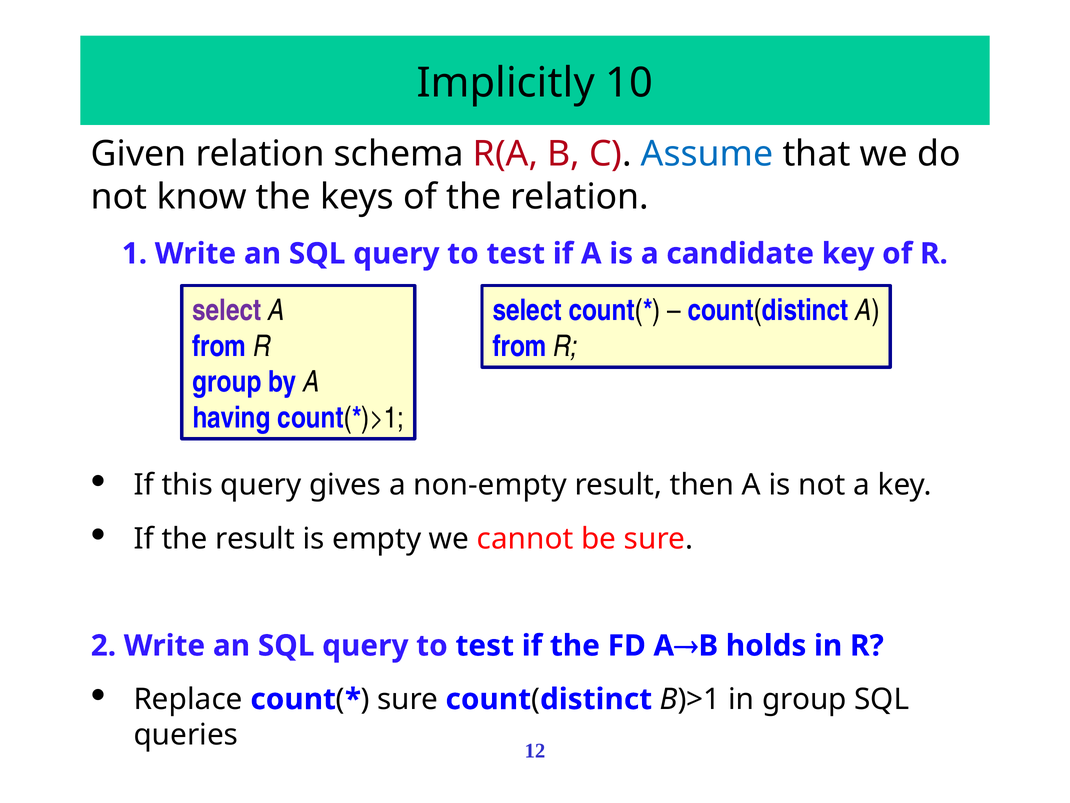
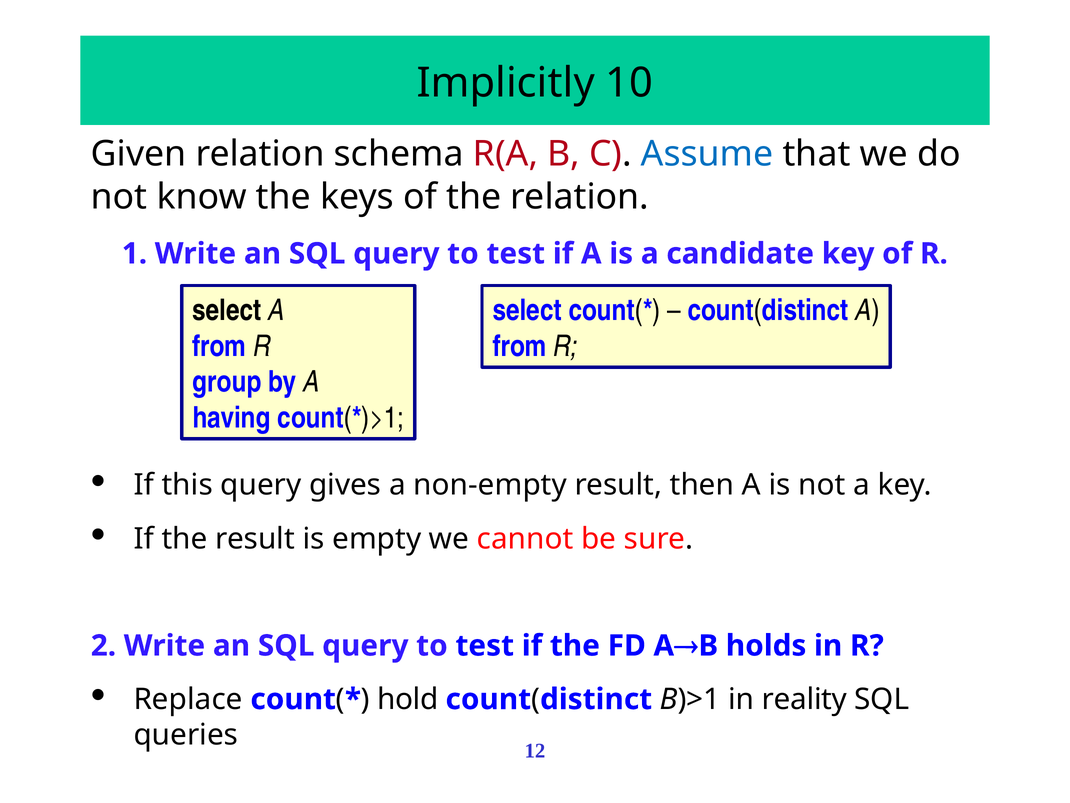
select colour: purple -> black (227, 310)
sure: sure -> hold (408, 699)
in group: group -> reality (804, 699)
